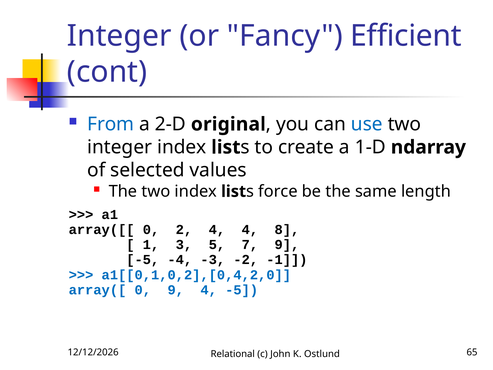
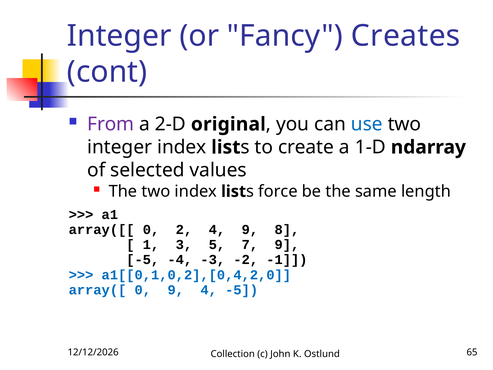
Efficient: Efficient -> Creates (406, 36)
From colour: blue -> purple (111, 124)
4 4: 4 -> 9 (250, 229)
Relational: Relational -> Collection (233, 354)
